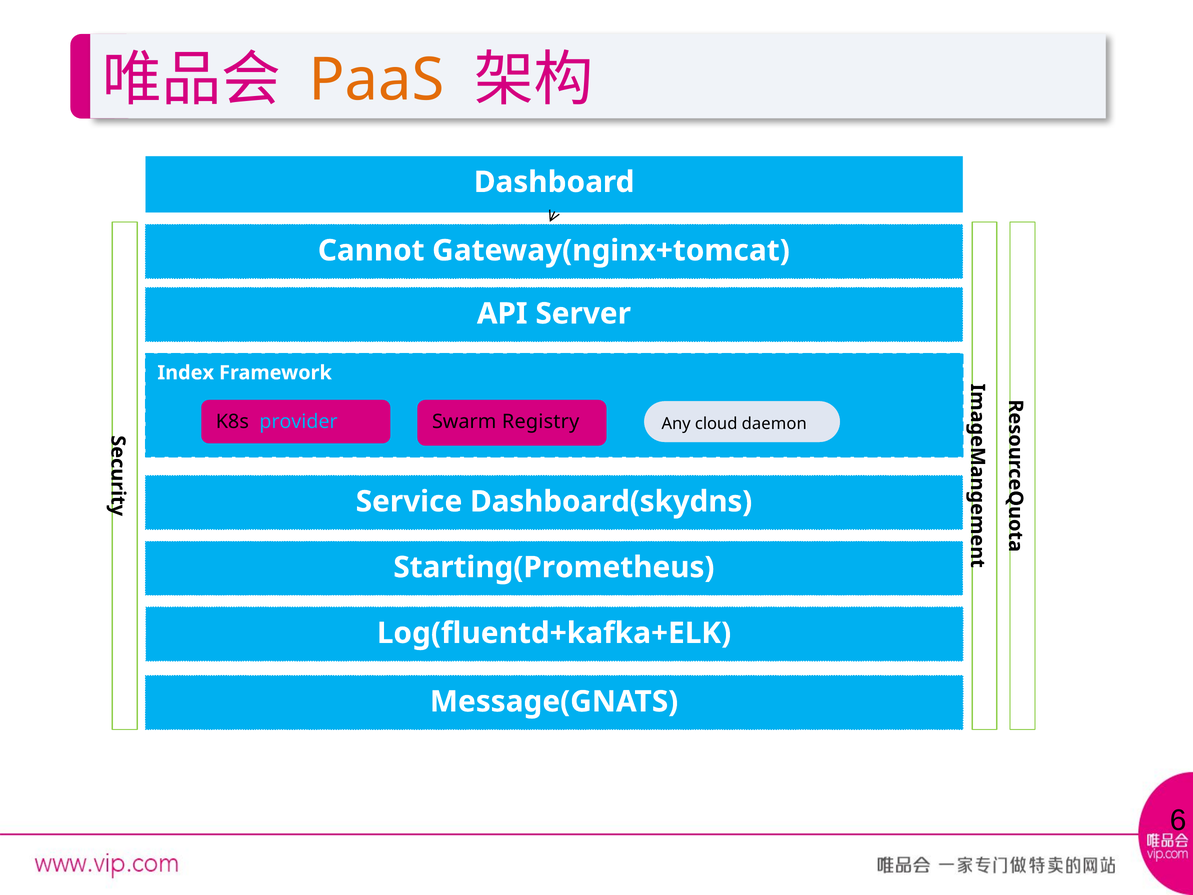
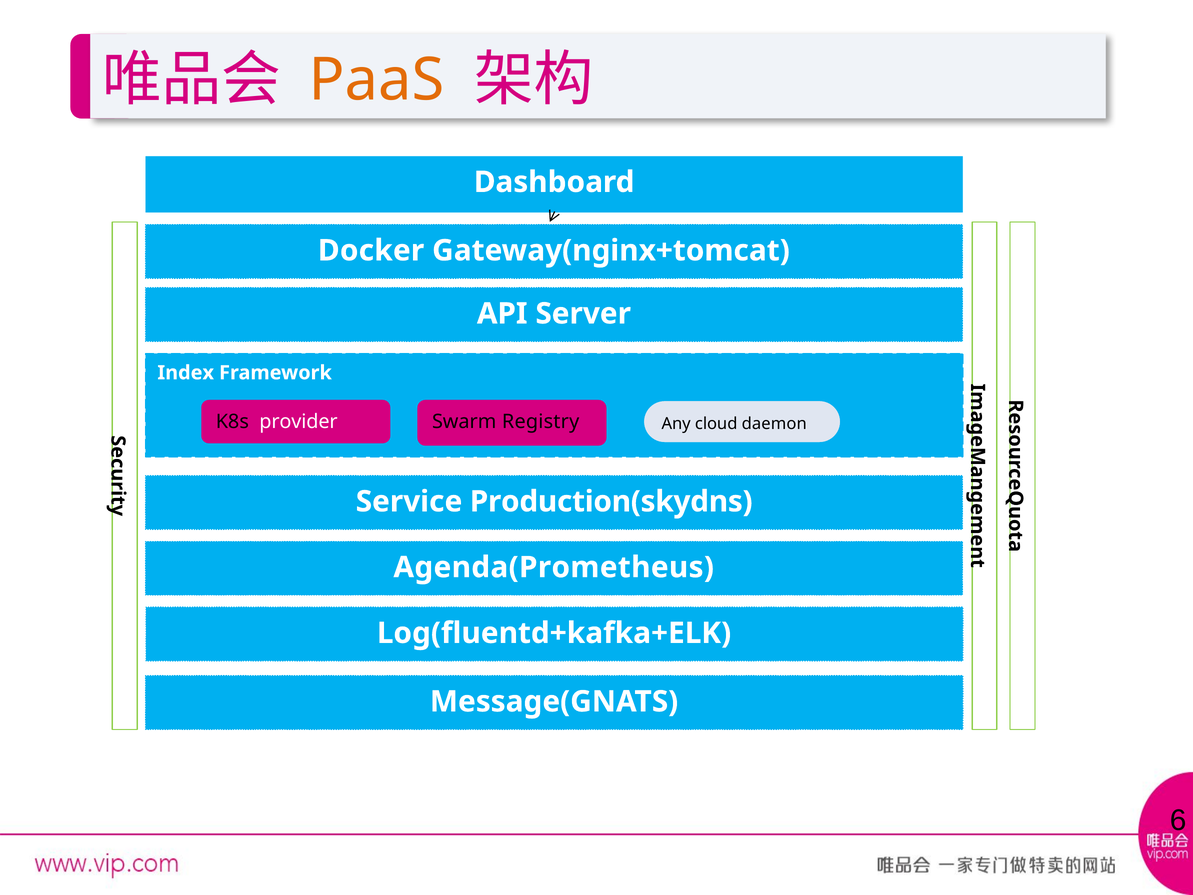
Cannot: Cannot -> Docker (371, 251)
provider colour: light blue -> white (298, 422)
Dashboard(skydns: Dashboard(skydns -> Production(skydns (611, 501)
Starting(Prometheus: Starting(Prometheus -> Agenda(Prometheus (554, 567)
